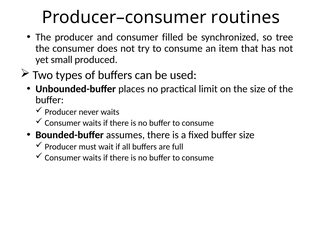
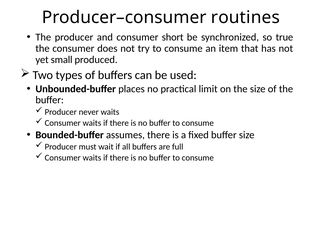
filled: filled -> short (173, 37)
tree: tree -> true (284, 37)
